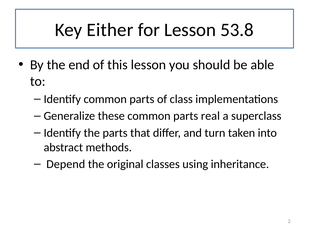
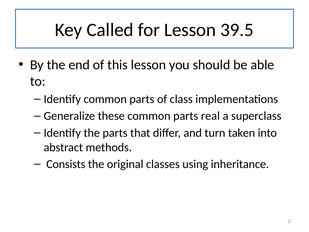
Either: Either -> Called (110, 30)
53.8: 53.8 -> 39.5 (237, 30)
Depend: Depend -> Consists (66, 164)
